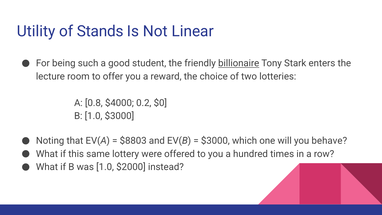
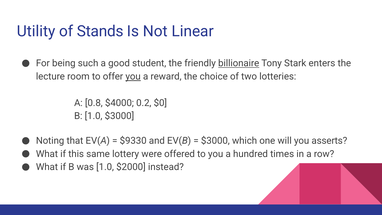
you underline: none -> present (133, 76)
$8803: $8803 -> $9330 (133, 141)
behave: behave -> asserts (329, 141)
